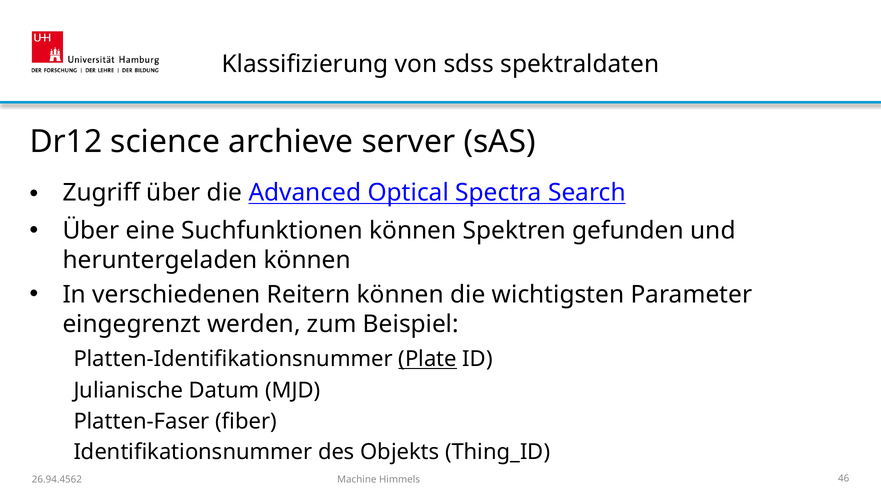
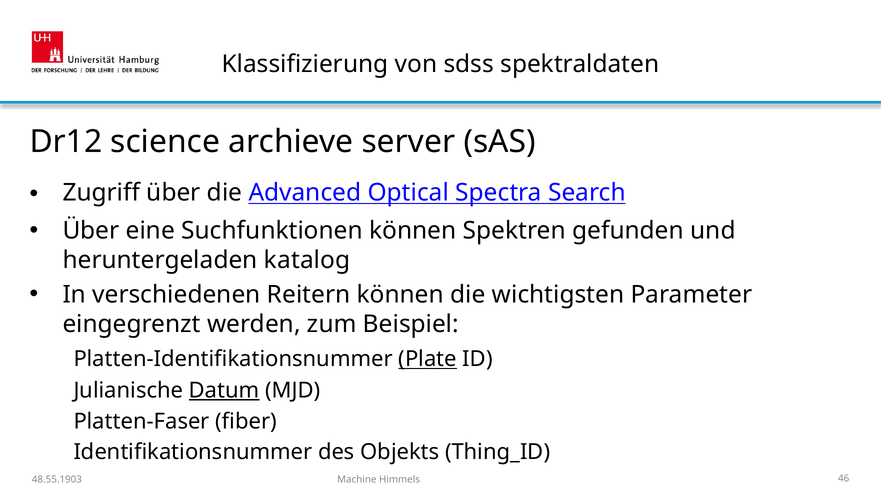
heruntergeladen können: können -> katalog (307, 260)
Datum underline: none -> present (224, 390)
26.94.4562: 26.94.4562 -> 48.55.1903 (57, 479)
